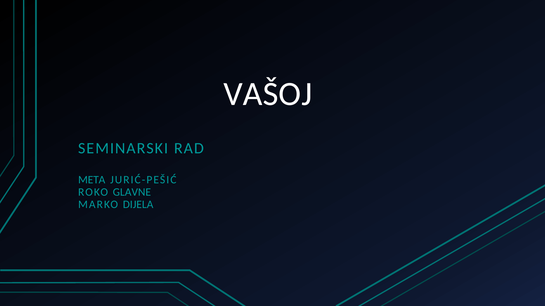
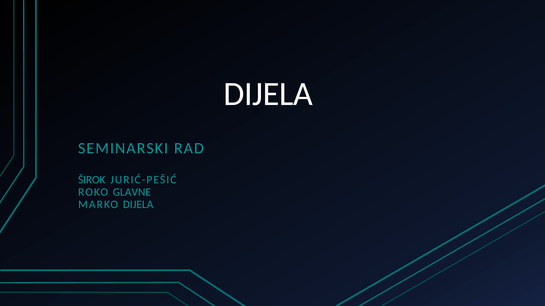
VAŠOJ: VAŠOJ -> DIJELA (268, 94)
META: META -> ŠIROK (92, 180)
